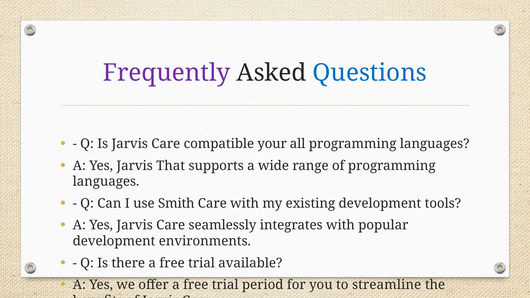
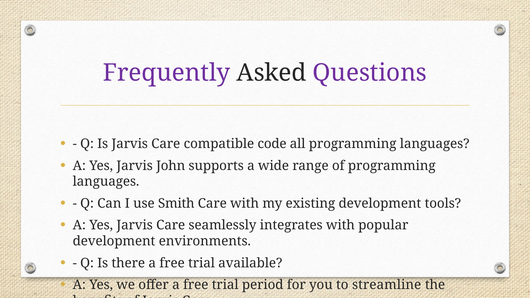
Questions colour: blue -> purple (370, 73)
your: your -> code (272, 144)
That: That -> John (171, 166)
